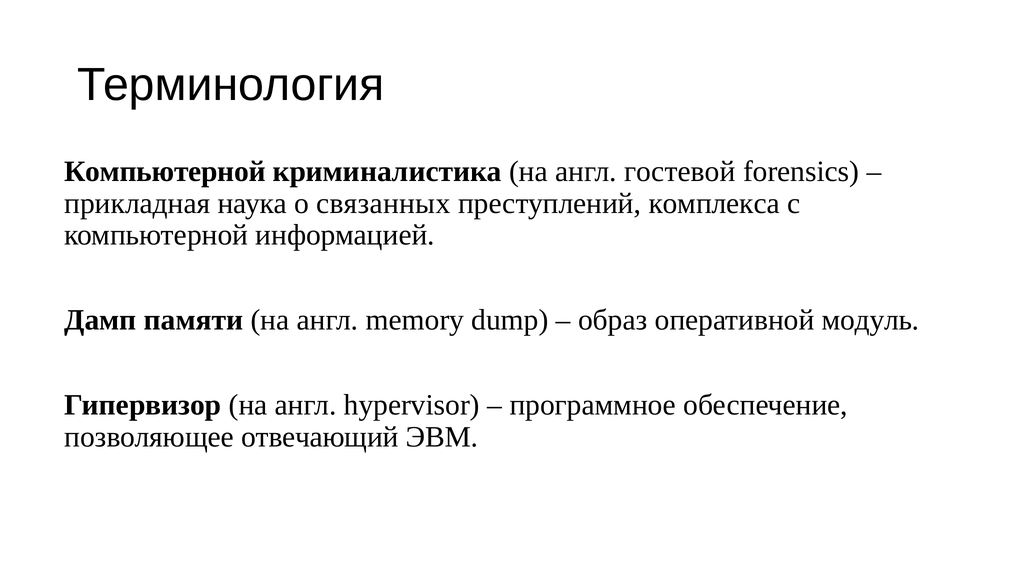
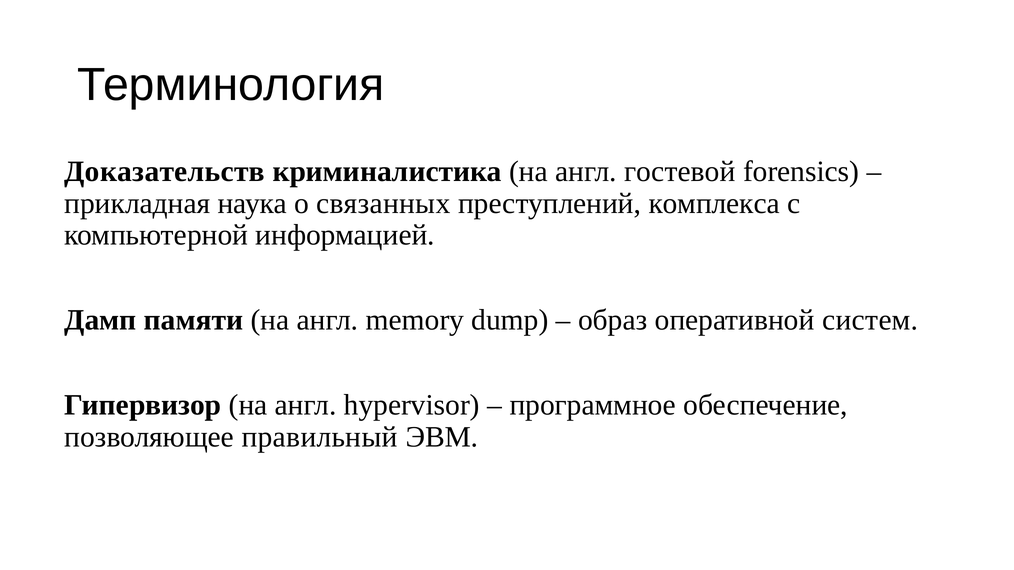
Компьютерной: Компьютерной -> Доказательств (165, 171)
модуль: модуль -> систем (870, 320)
отвечающий: отвечающий -> правильный (320, 437)
